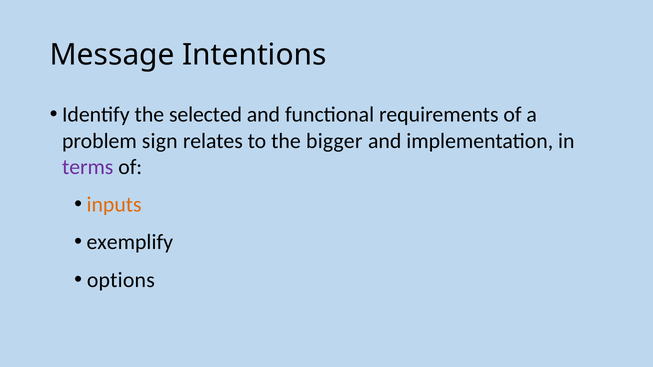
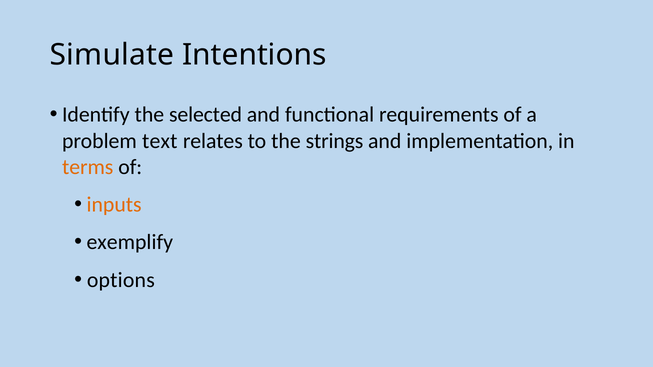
Message: Message -> Simulate (112, 55)
sign: sign -> text (160, 141)
bigger: bigger -> strings (334, 141)
terms colour: purple -> orange (88, 167)
